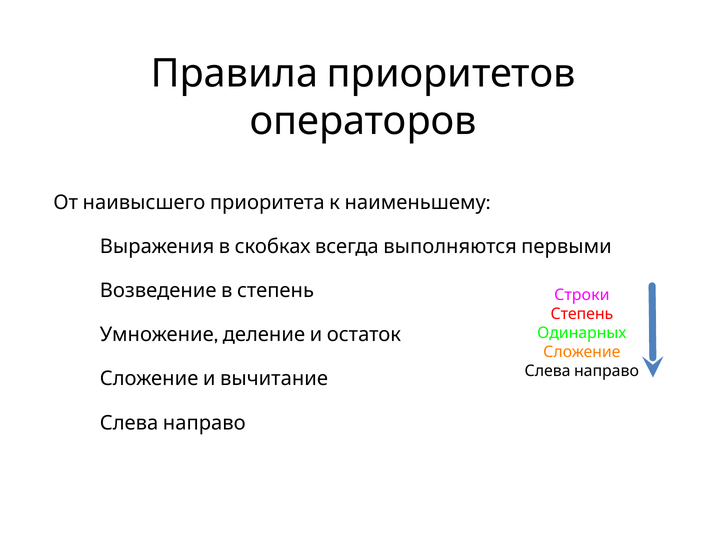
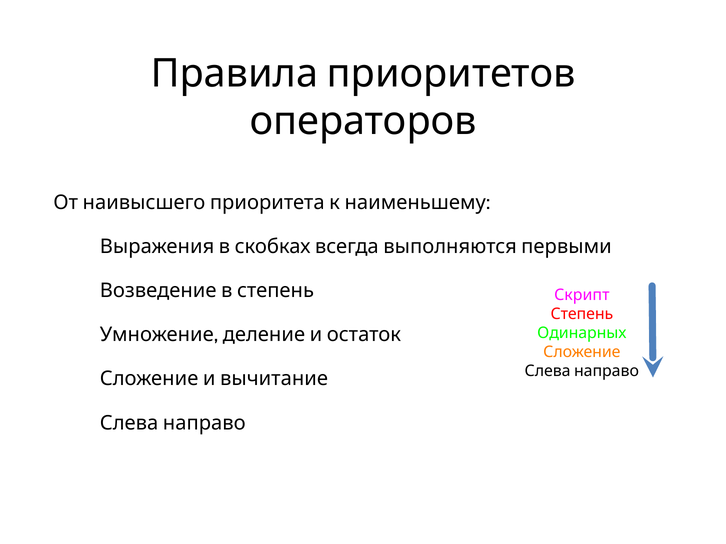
Строки: Строки -> Скрипт (582, 295)
